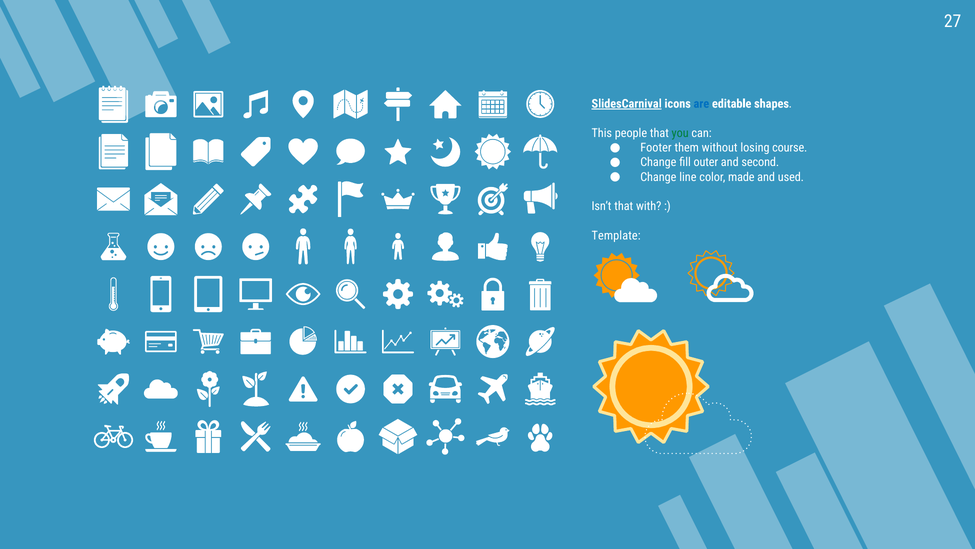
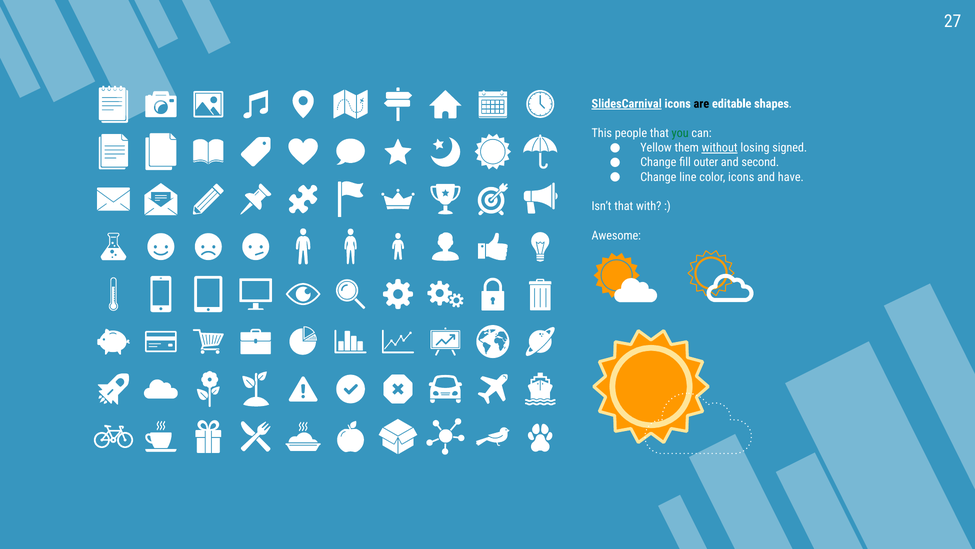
are colour: blue -> black (701, 104)
Footer: Footer -> Yellow (656, 148)
without underline: none -> present (720, 148)
course: course -> signed (790, 148)
color made: made -> icons (741, 177)
used: used -> have (791, 177)
Template: Template -> Awesome (616, 236)
